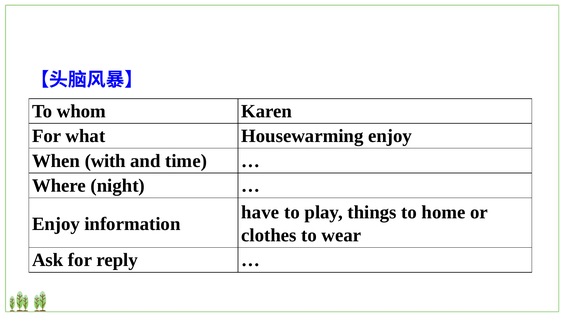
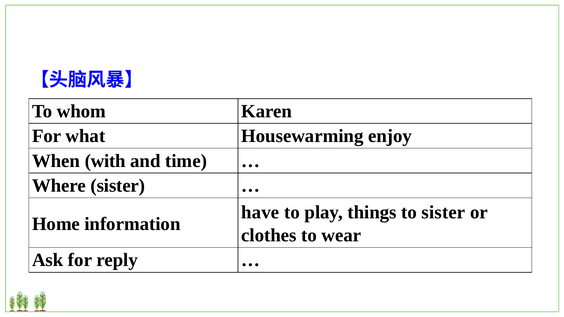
Where night: night -> sister (118, 186)
to home: home -> sister (443, 213)
Enjoy: Enjoy -> Home (56, 224)
